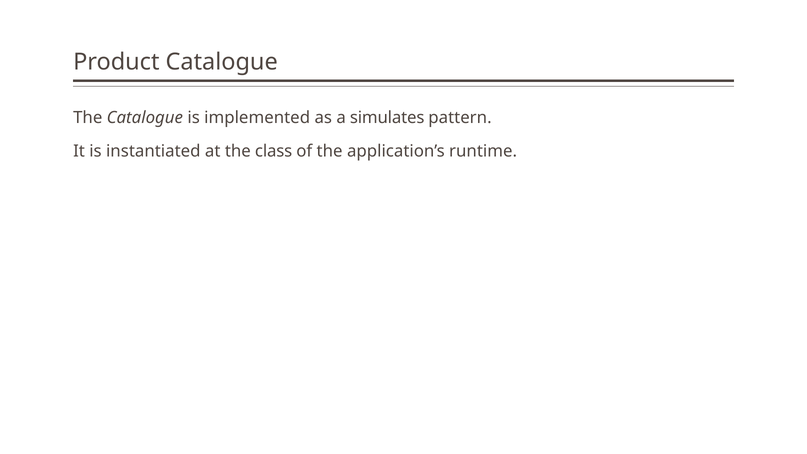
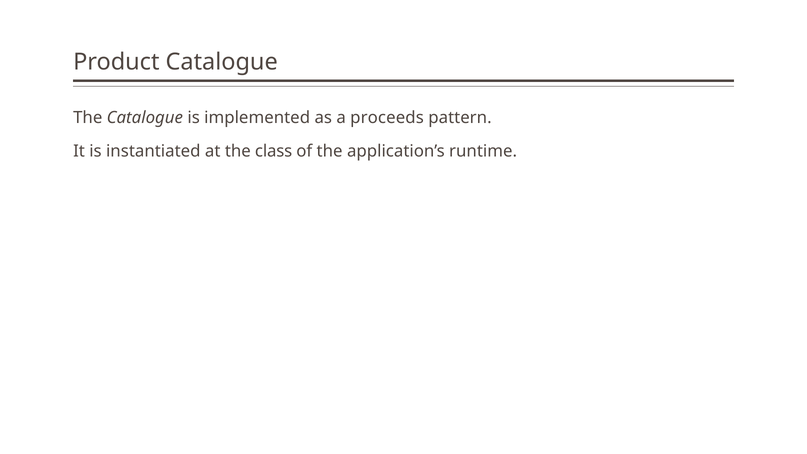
simulates: simulates -> proceeds (387, 118)
